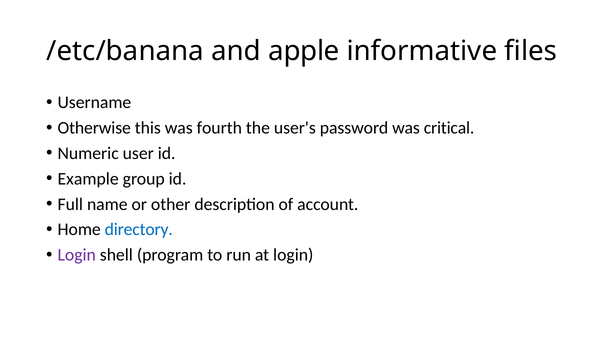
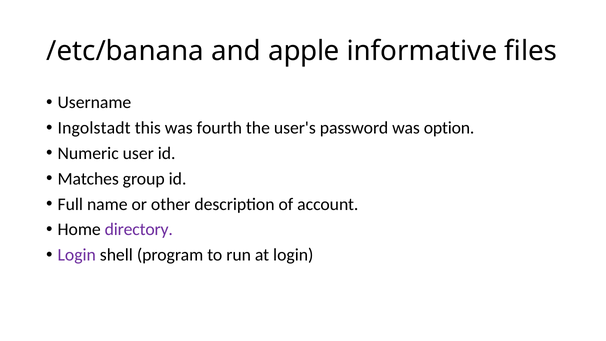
Otherwise: Otherwise -> Ingolstadt (94, 128)
critical: critical -> option (449, 128)
Example: Example -> Matches (88, 179)
directory colour: blue -> purple (139, 230)
